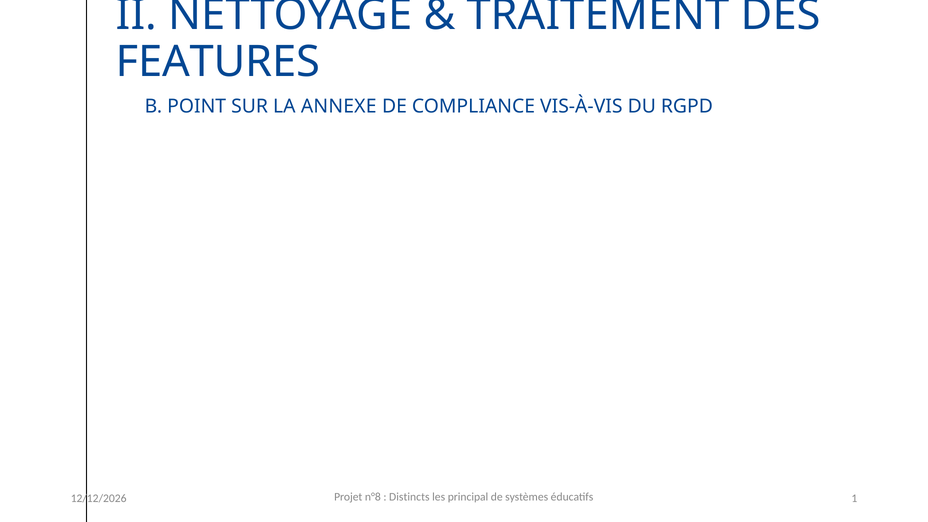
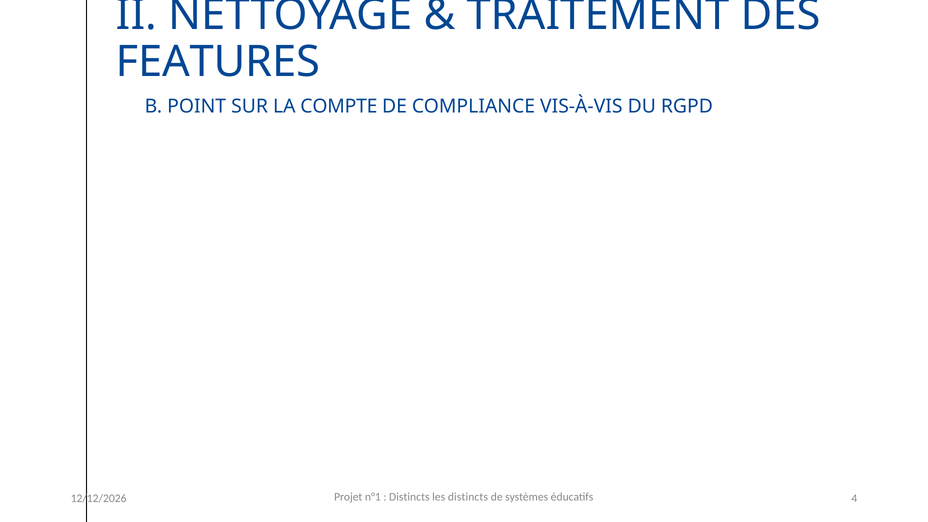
ANNEXE: ANNEXE -> COMPTE (339, 107)
n°8: n°8 -> n°1 (373, 497)
les principal: principal -> distincts (468, 497)
1: 1 -> 4 (854, 498)
